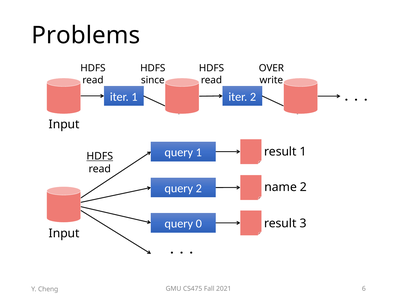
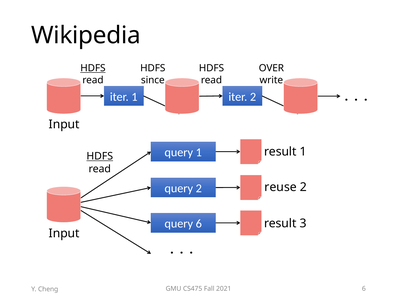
Problems: Problems -> Wikipedia (86, 35)
HDFS underline: none -> present (93, 68)
name: name -> reuse (281, 187)
query 0: 0 -> 6 (199, 223)
